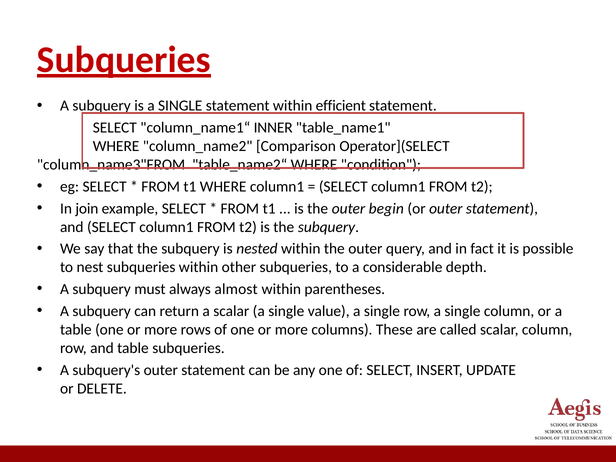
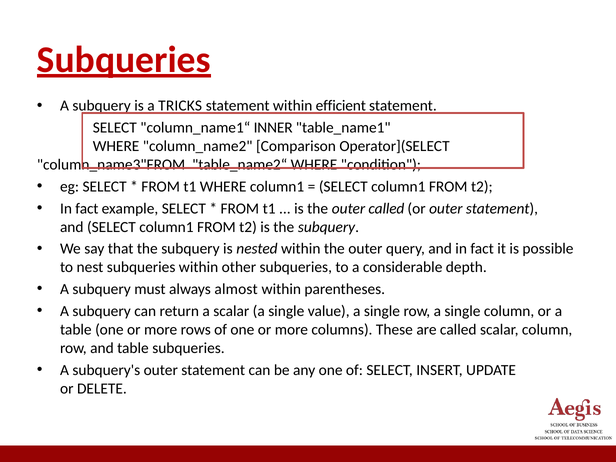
is a SINGLE: SINGLE -> TRICKS (180, 106)
join: join -> fact (87, 208)
outer begin: begin -> called (386, 208)
